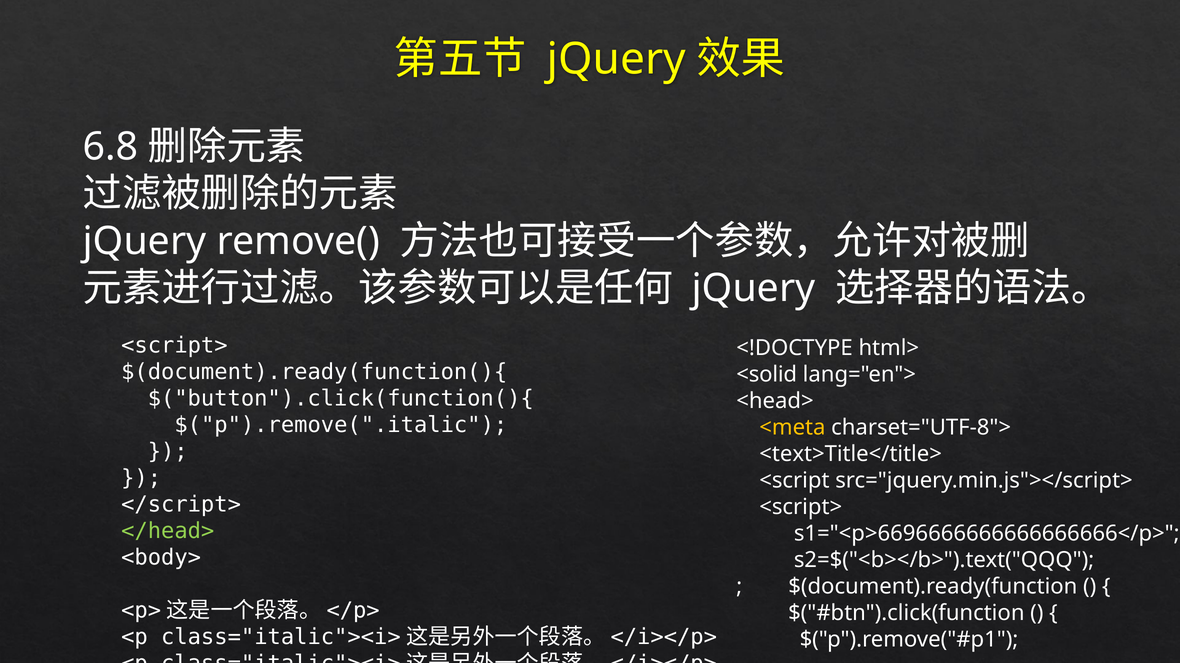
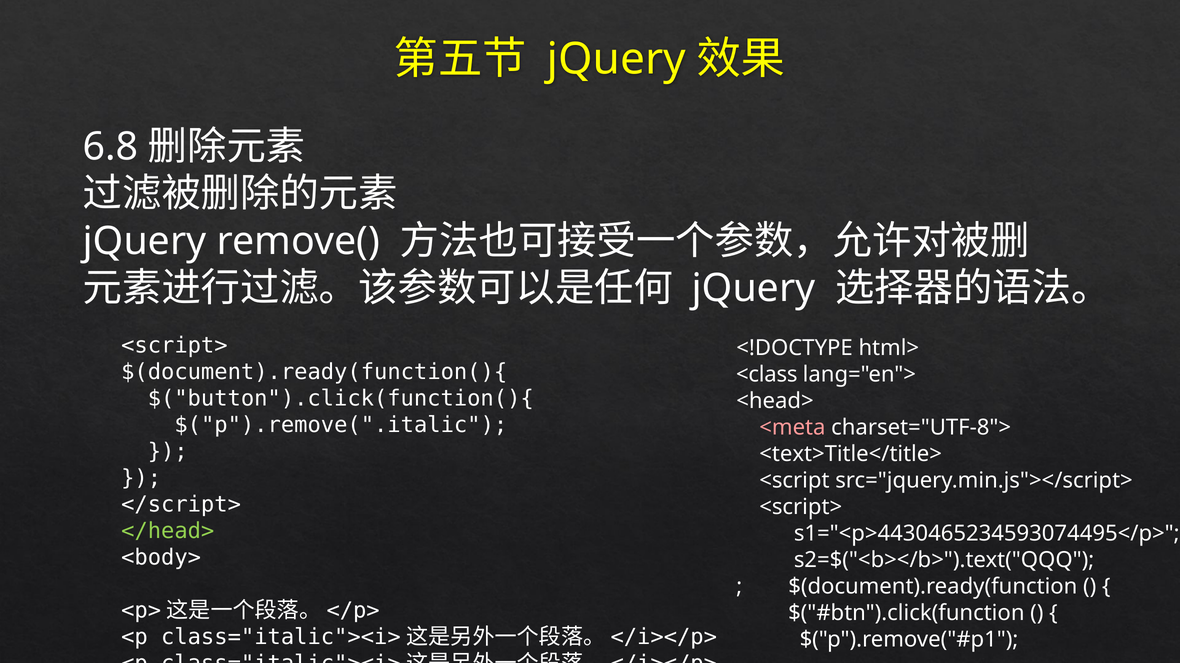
<solid: <solid -> <class (767, 375)
<meta colour: yellow -> pink (792, 428)
s1="<p>6696666666666666666</p>: s1="<p>6696666666666666666</p> -> s1="<p>4430465234593074495</p> (987, 534)
